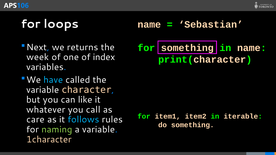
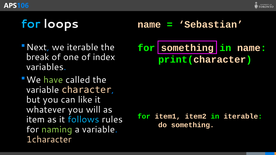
for colour: white -> light blue (31, 24)
we returns: returns -> iterable (83, 47)
week: week -> break (38, 57)
have colour: light blue -> light green (53, 80)
call: call -> will (93, 110)
care: care -> item (35, 120)
